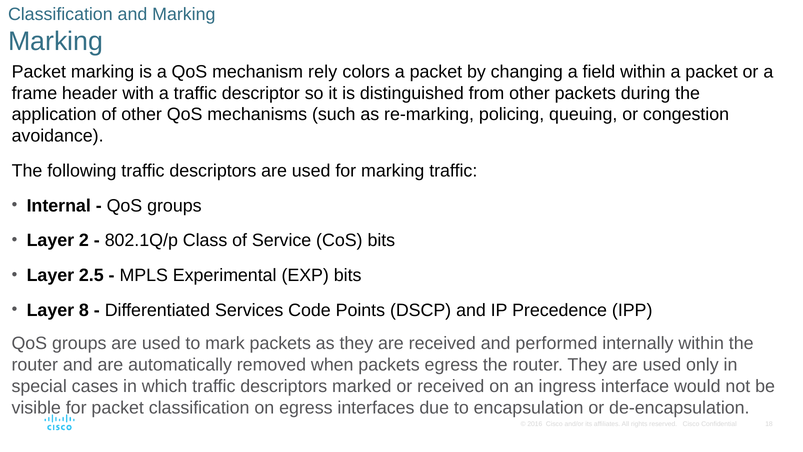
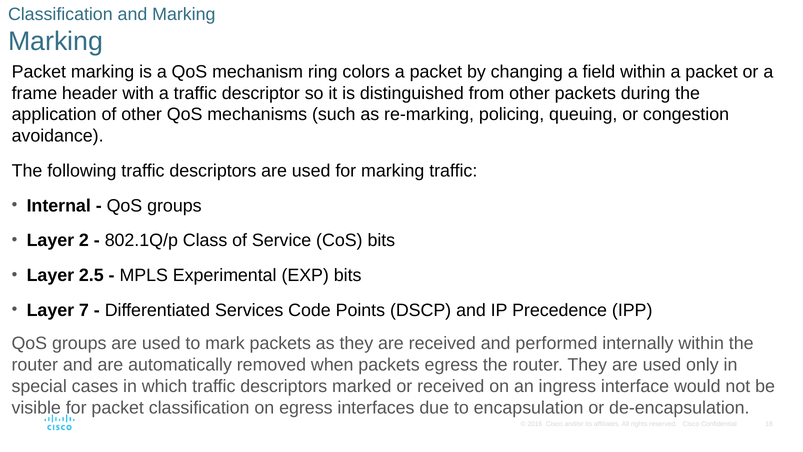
rely: rely -> ring (323, 72)
8: 8 -> 7 (84, 310)
